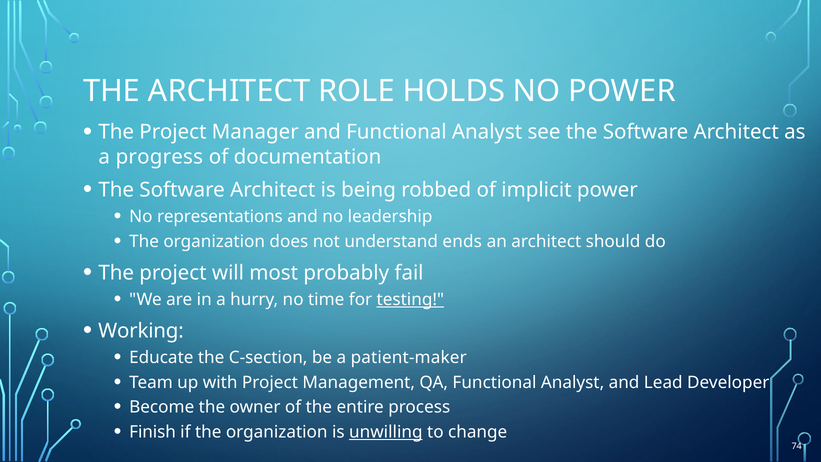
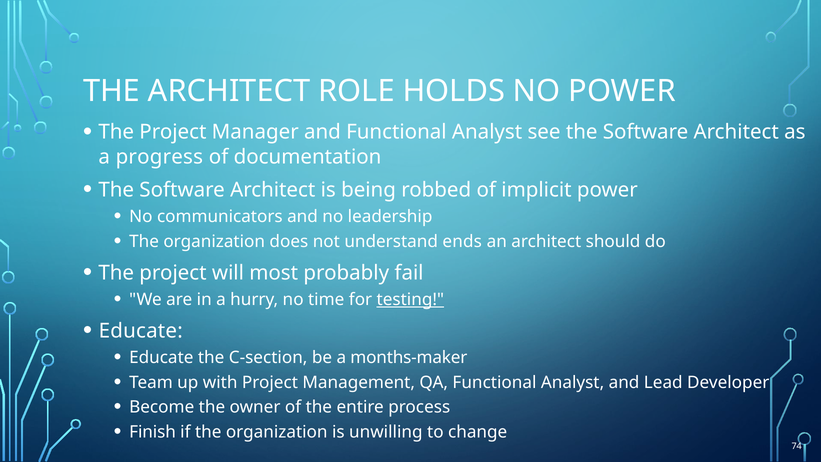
representations: representations -> communicators (220, 217)
Working: Working -> Educate (141, 331)
patient-maker: patient-maker -> months-maker (409, 357)
unwilling underline: present -> none (386, 432)
